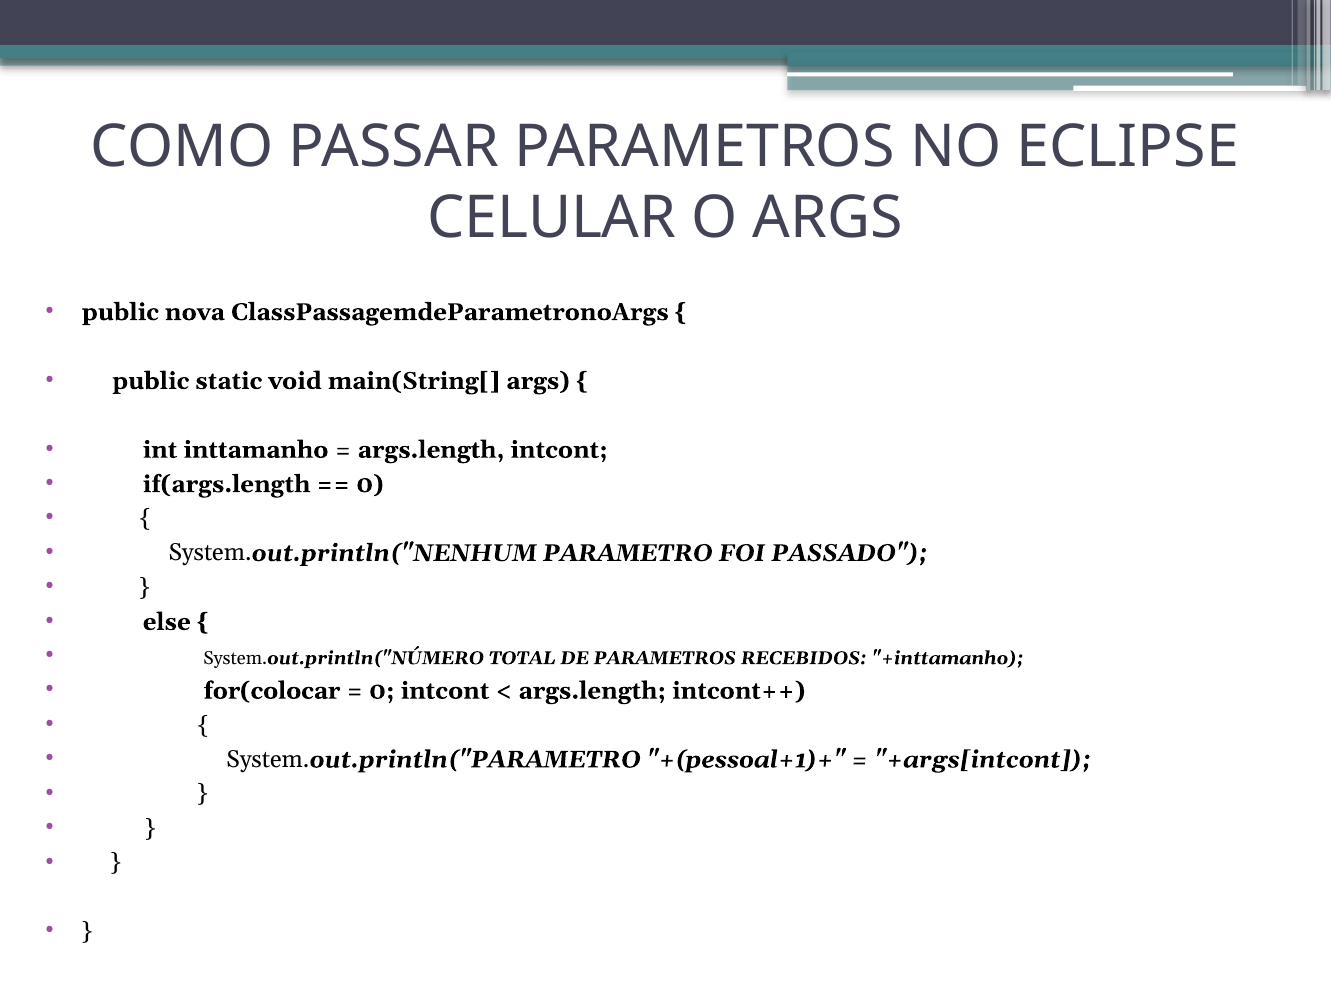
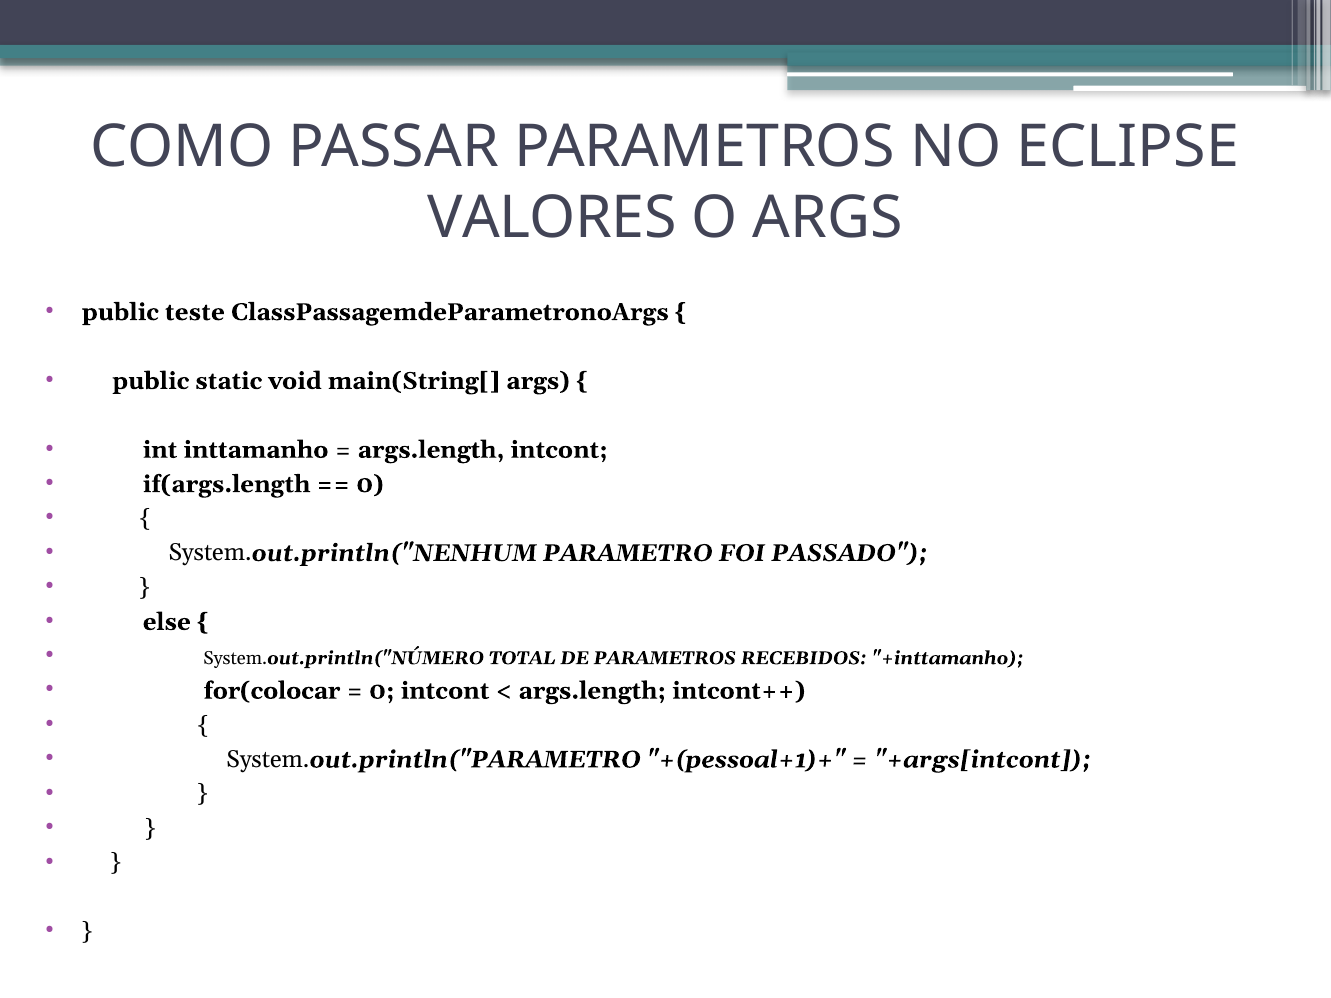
CELULAR: CELULAR -> VALORES (552, 218)
nova: nova -> teste (195, 312)
